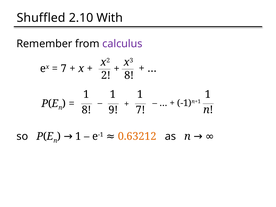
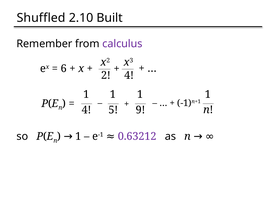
With: With -> Built (110, 18)
7: 7 -> 6 (64, 69)
8: 8 -> 4 (129, 75)
8: 8 -> 4 (87, 110)
9: 9 -> 5 (113, 110)
7: 7 -> 9 (140, 110)
0.63212 colour: orange -> purple (137, 136)
